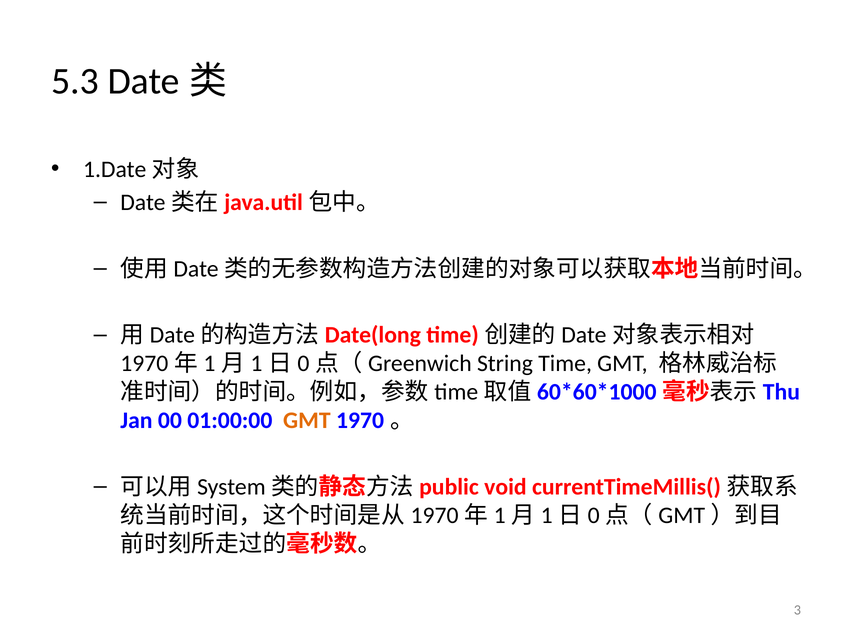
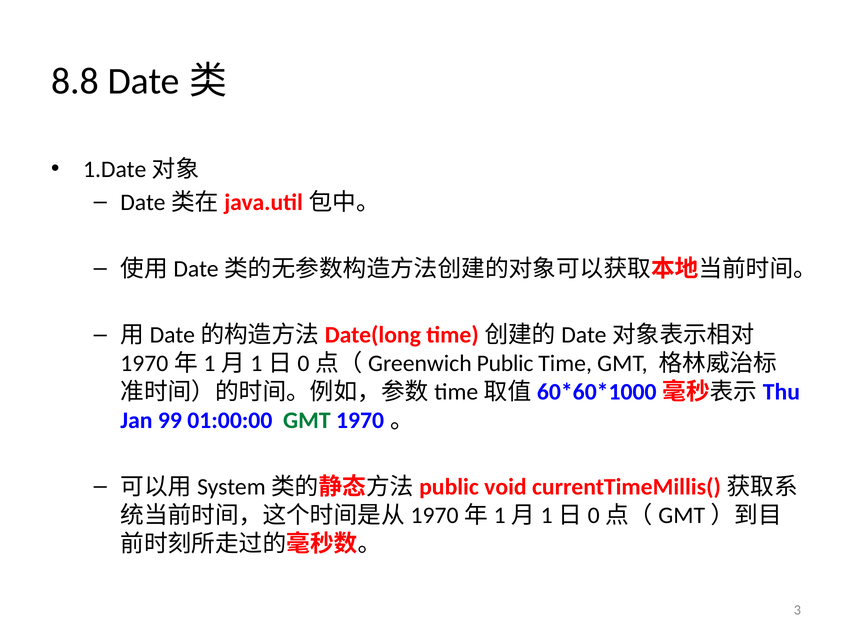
5.3: 5.3 -> 8.8 (75, 81)
String: String -> Public (505, 364)
00: 00 -> 99 (170, 420)
GMT colour: orange -> green (307, 420)
